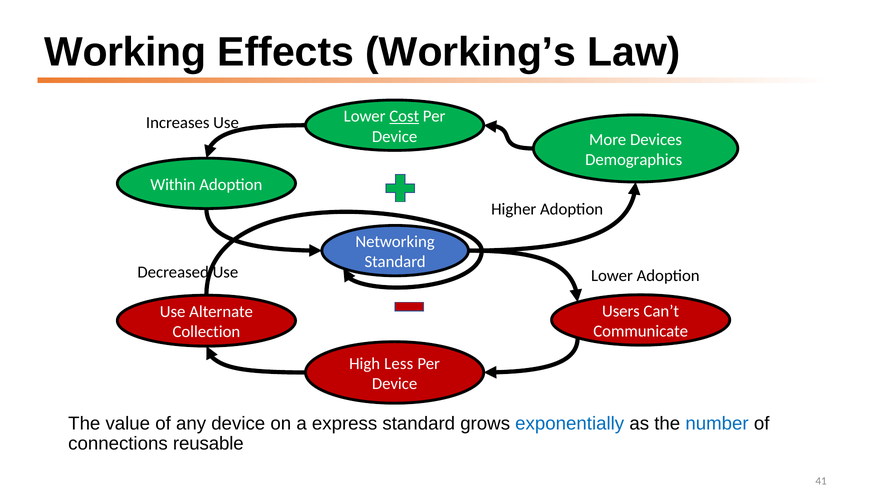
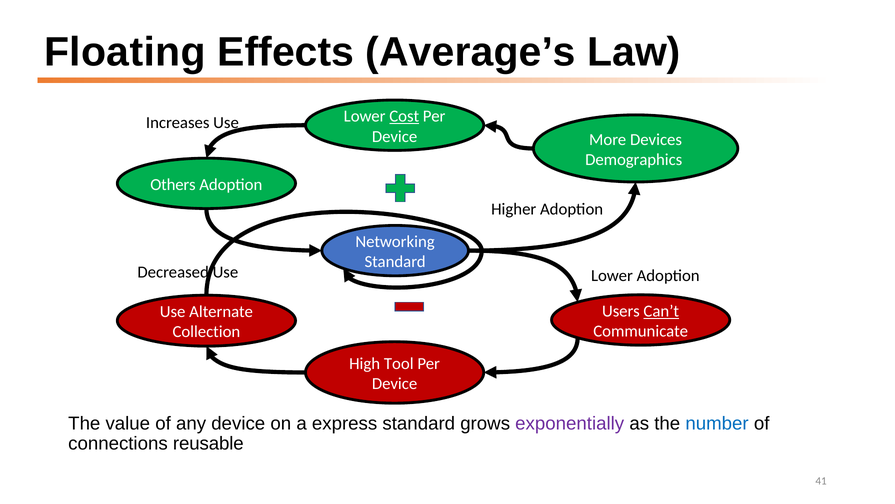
Working: Working -> Floating (125, 52)
Working’s: Working’s -> Average’s (471, 52)
Within: Within -> Others (173, 184)
Can’t underline: none -> present (661, 311)
Less: Less -> Tool (399, 363)
exponentially colour: blue -> purple (570, 423)
